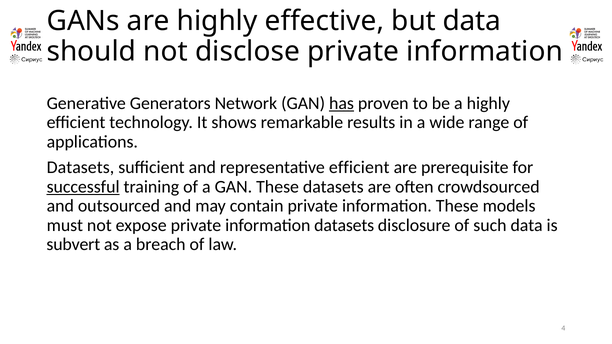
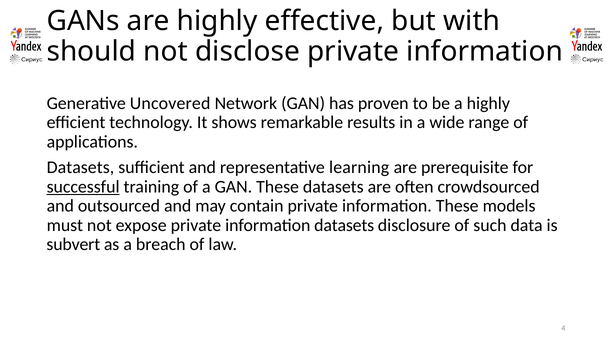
but data: data -> with (472, 21)
Generators: Generators -> Uncovered (170, 103)
has underline: present -> none (341, 103)
representative efficient: efficient -> learning (359, 168)
